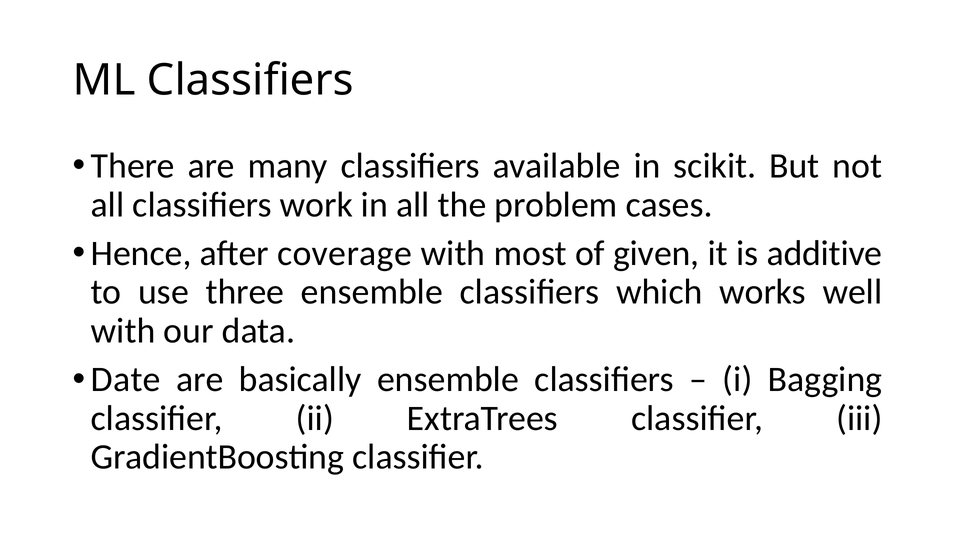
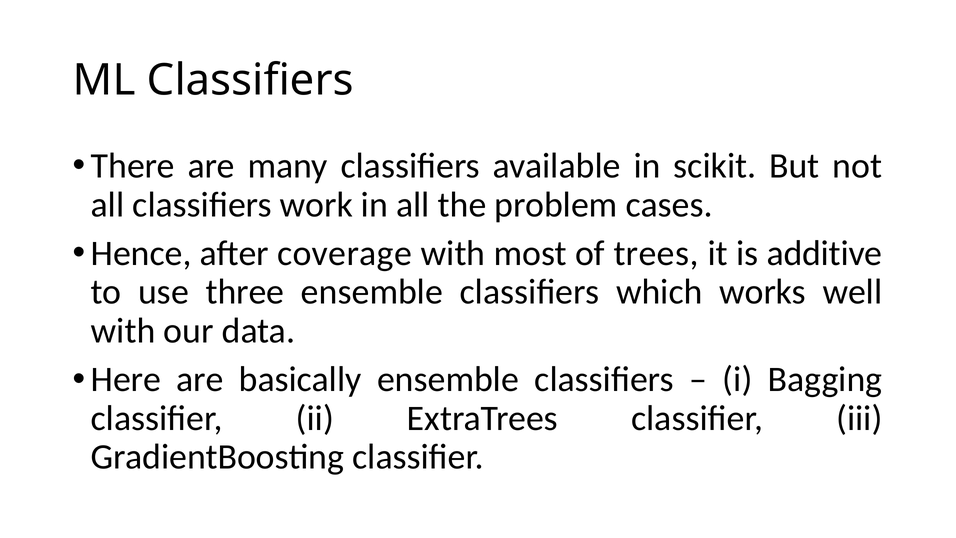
given: given -> trees (656, 253)
Date: Date -> Here (126, 379)
